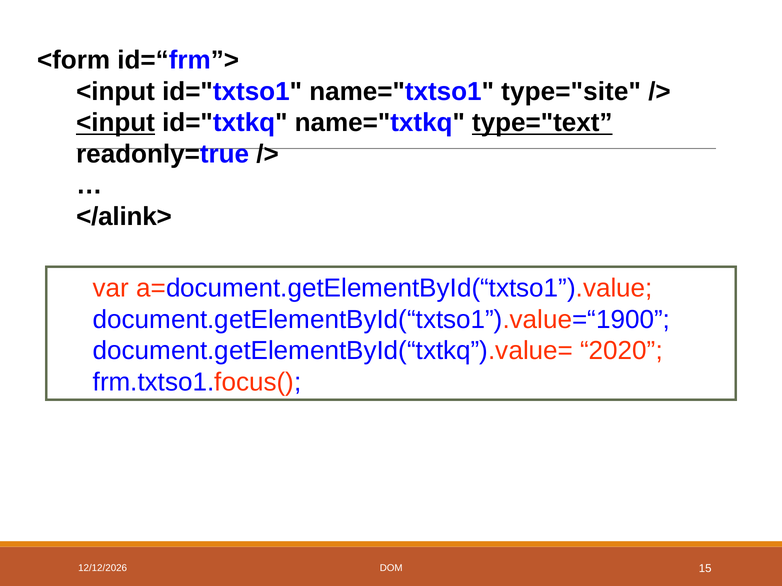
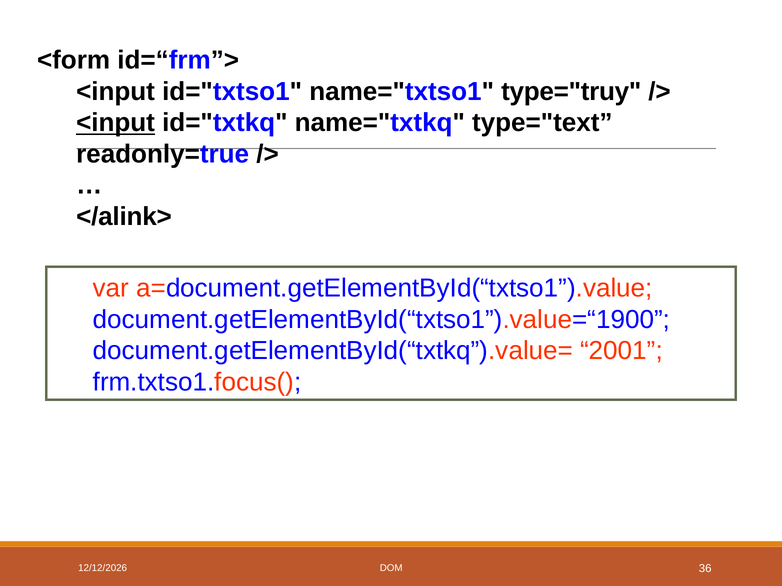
type="site: type="site -> type="truy (571, 92)
type="text underline: present -> none (542, 123)
2020: 2020 -> 2001 (622, 351)
15: 15 -> 36 (705, 569)
